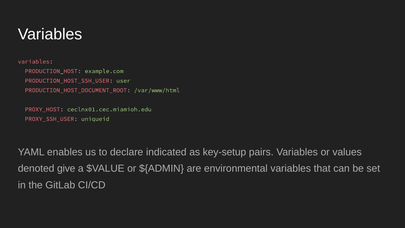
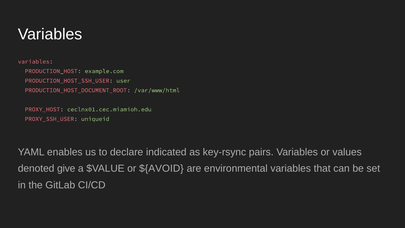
key-setup: key-setup -> key-rsync (224, 152)
${ADMIN: ${ADMIN -> ${AVOID (161, 168)
